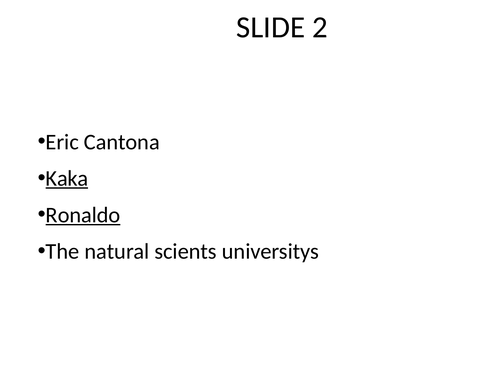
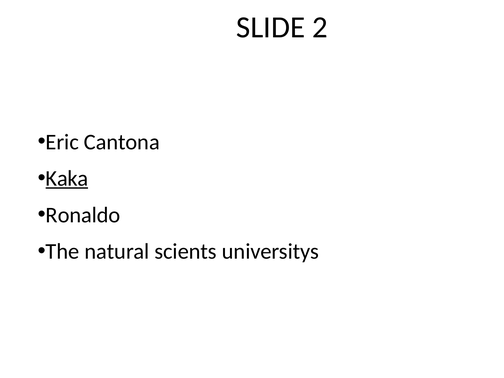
Ronaldo underline: present -> none (83, 215)
